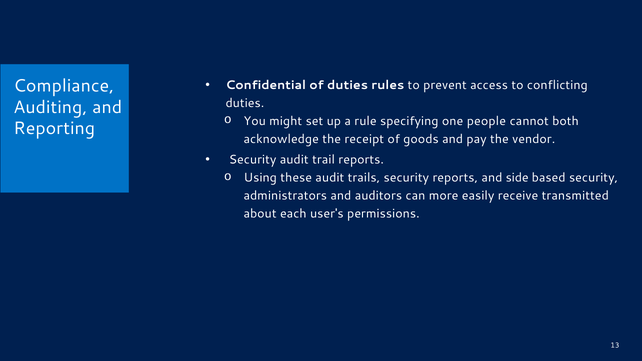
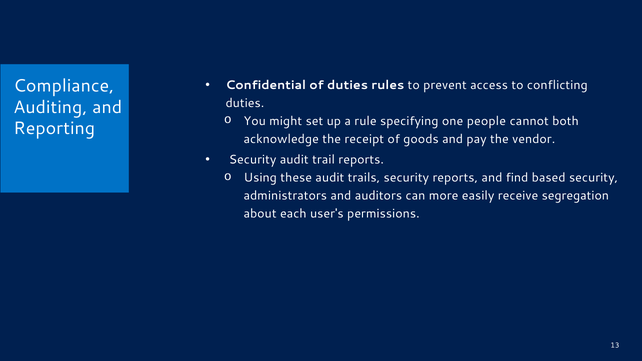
side: side -> find (517, 178)
transmitted: transmitted -> segregation (575, 196)
